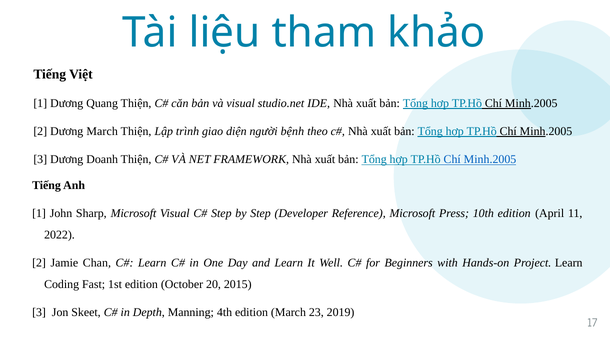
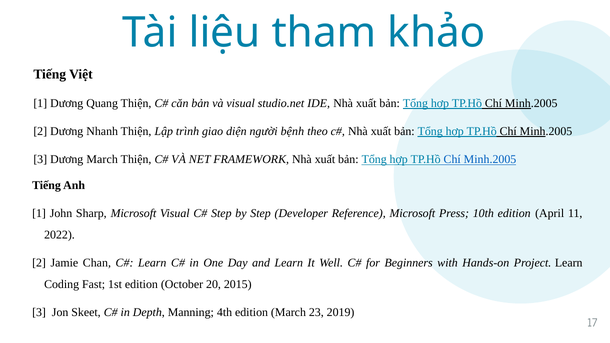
Dương March: March -> Nhanh (102, 131)
Dương Doanh: Doanh -> March (102, 159)
